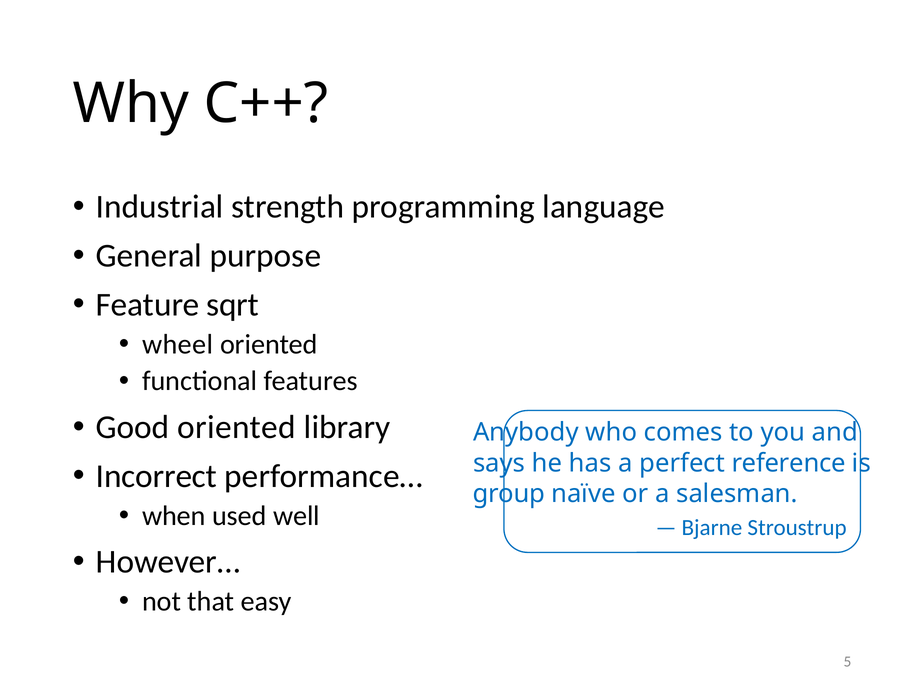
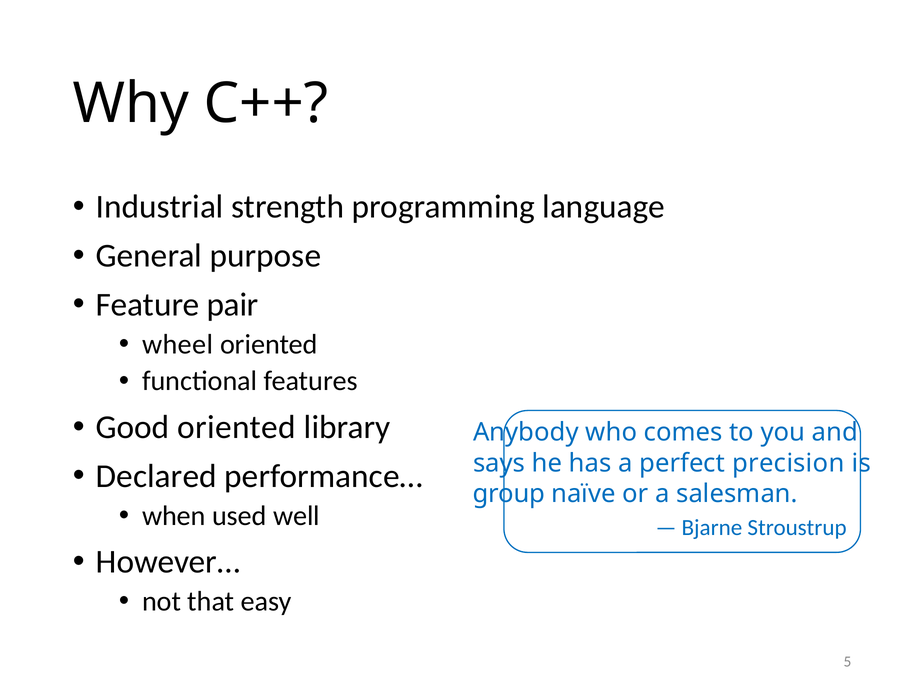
sqrt: sqrt -> pair (233, 305)
reference: reference -> precision (788, 463)
Incorrect: Incorrect -> Declared (156, 476)
